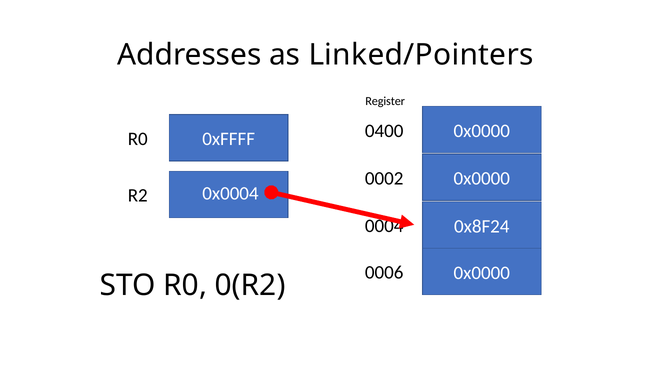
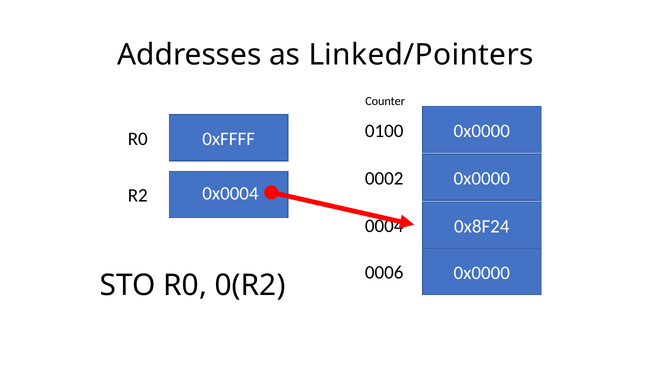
Register: Register -> Counter (385, 101)
0400: 0400 -> 0100 (384, 131)
